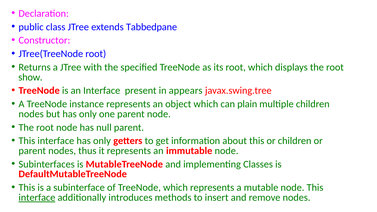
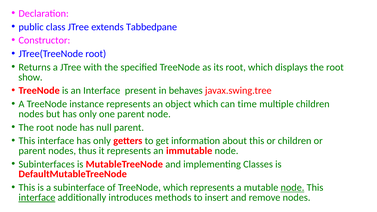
appears: appears -> behaves (186, 91)
plain: plain -> time (247, 104)
node underline: none -> present (292, 188)
